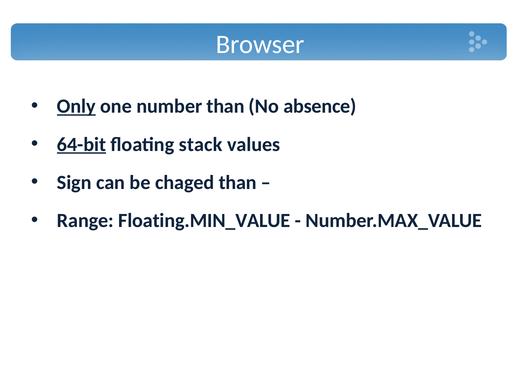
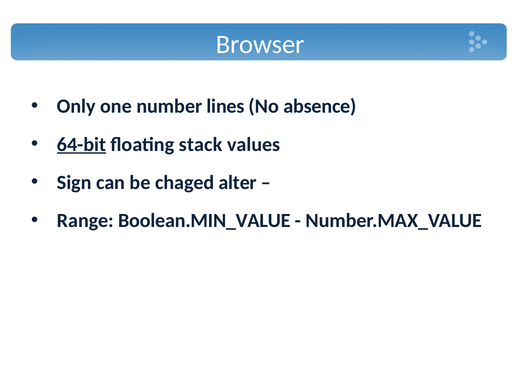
Only underline: present -> none (76, 106)
number than: than -> lines (226, 106)
chaged than: than -> alter (238, 183)
Floating.MIN_VALUE: Floating.MIN_VALUE -> Boolean.MIN_VALUE (204, 221)
